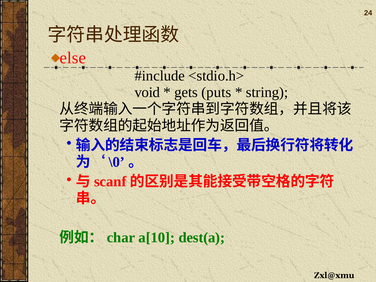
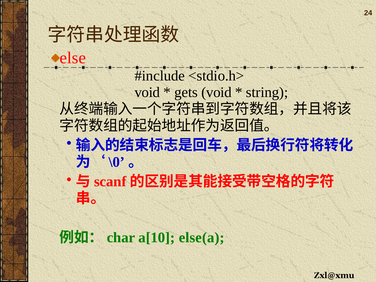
gets puts: puts -> void (217, 92)
dest(a: dest(a -> else(a (202, 238)
